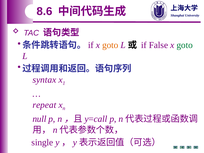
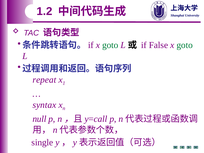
8.6: 8.6 -> 1.2 (44, 11)
goto colour: orange -> green (110, 45)
syntax: syntax -> repeat (44, 80)
repeat: repeat -> syntax (44, 105)
